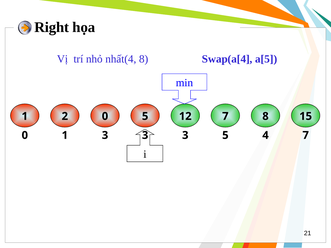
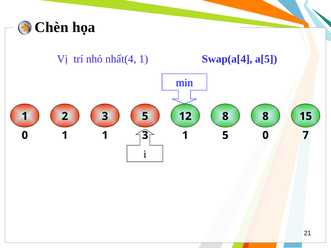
Right: Right -> Chèn (52, 27)
nhất(4 8: 8 -> 1 (144, 59)
2 0: 0 -> 3 (105, 116)
12 7: 7 -> 8 (225, 116)
1 3: 3 -> 1 (105, 135)
3: 3 -> 1 (185, 135)
5 4: 4 -> 0 (266, 135)
